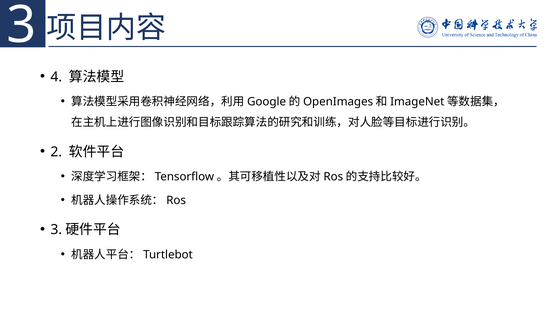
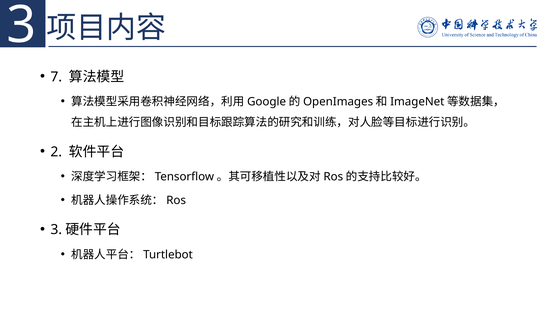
4: 4 -> 7 (56, 77)
